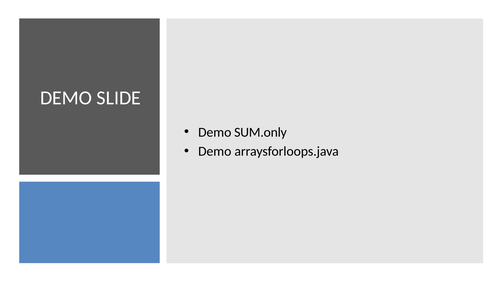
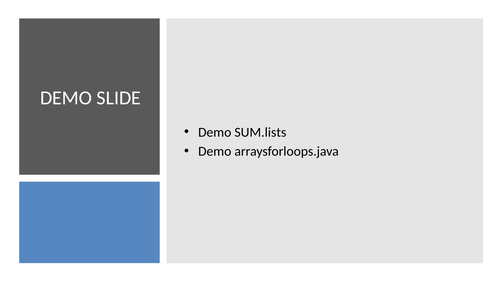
SUM.only: SUM.only -> SUM.lists (260, 132)
